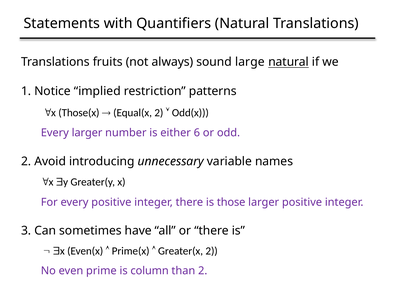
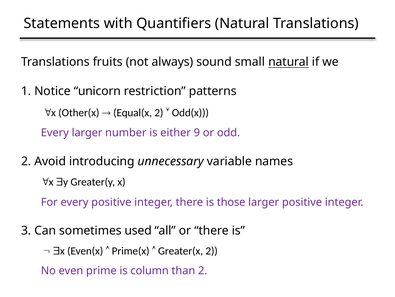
large: large -> small (250, 62)
implied: implied -> unicorn (97, 91)
Those(x: Those(x -> Other(x (79, 113)
6: 6 -> 9 (197, 133)
have: have -> used (138, 230)
